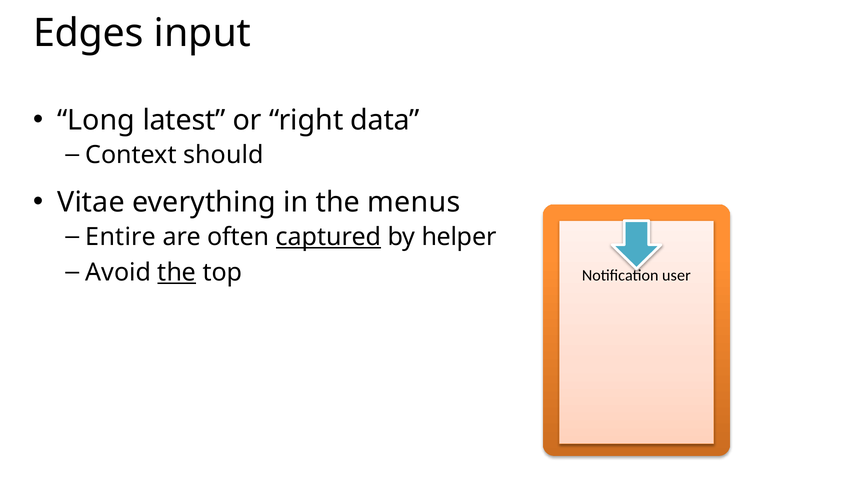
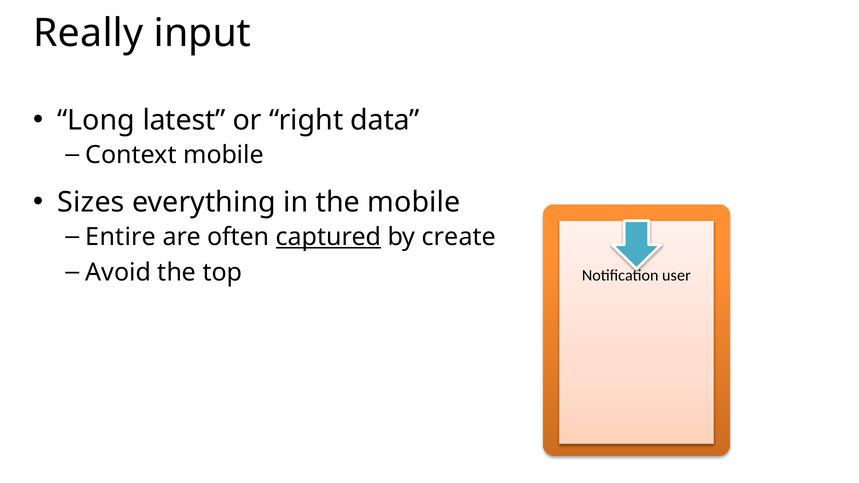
Edges: Edges -> Really (88, 33)
Context should: should -> mobile (223, 155)
Vitae: Vitae -> Sizes (91, 203)
the menus: menus -> mobile (414, 203)
helper: helper -> create (459, 237)
the underline: present -> none (177, 273)
